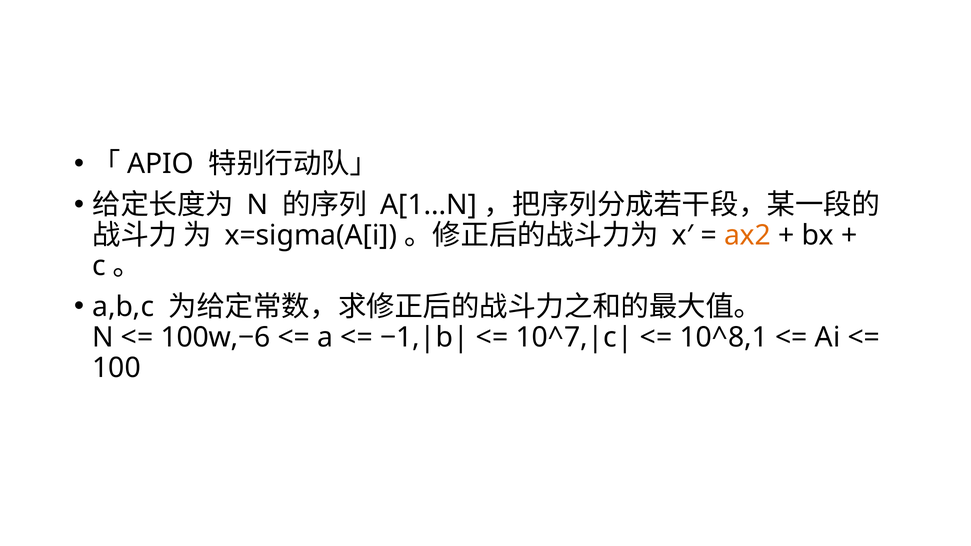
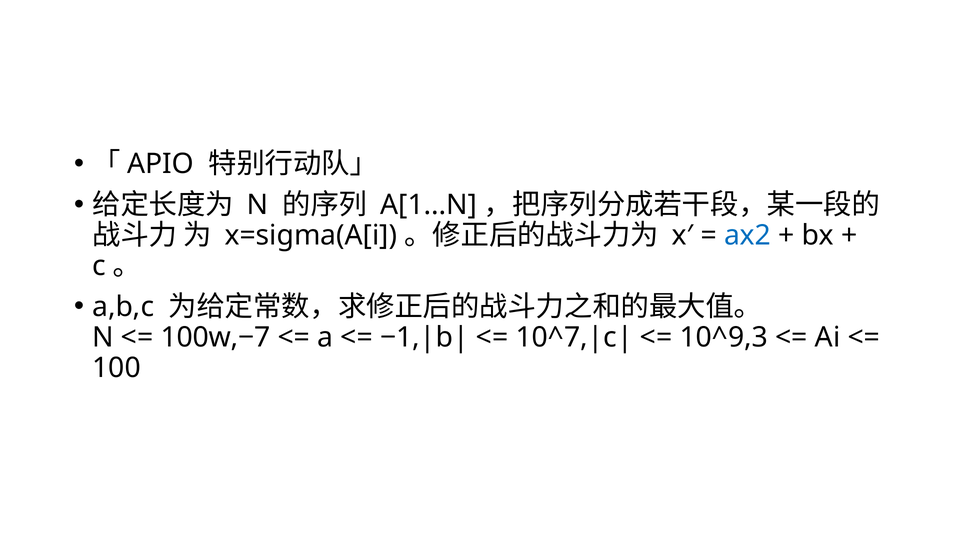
ax2 colour: orange -> blue (748, 235)
100w,−6: 100w,−6 -> 100w,−7 (216, 337)
10^8,1: 10^8,1 -> 10^9,3 (724, 337)
